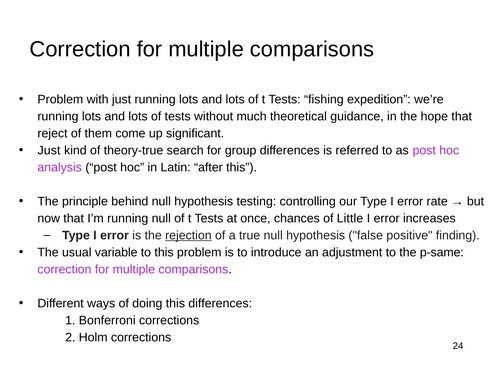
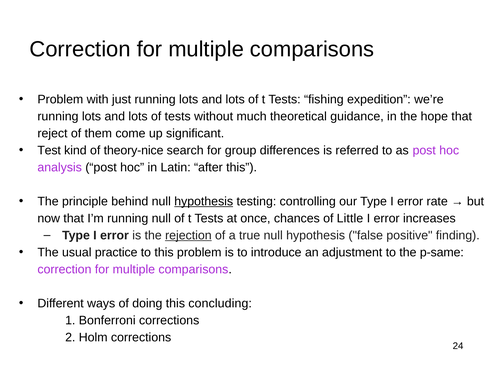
Just: Just -> Test (49, 150)
theory-true: theory-true -> theory-nice (134, 150)
hypothesis underline: none -> present (204, 201)
variable: variable -> practice (116, 252)
this differences: differences -> concluding (220, 303)
